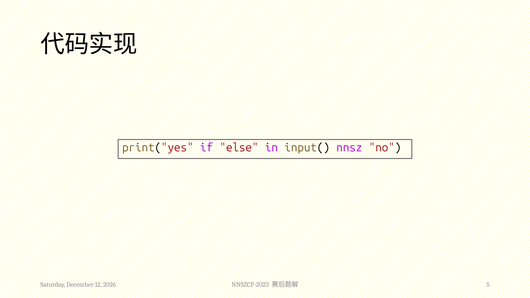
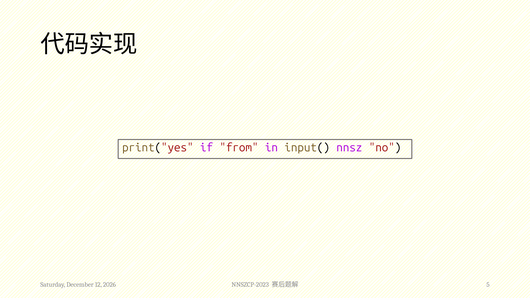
else: else -> from (239, 148)
